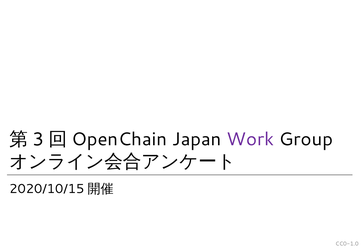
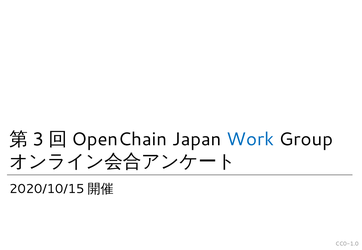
Work colour: purple -> blue (250, 140)
